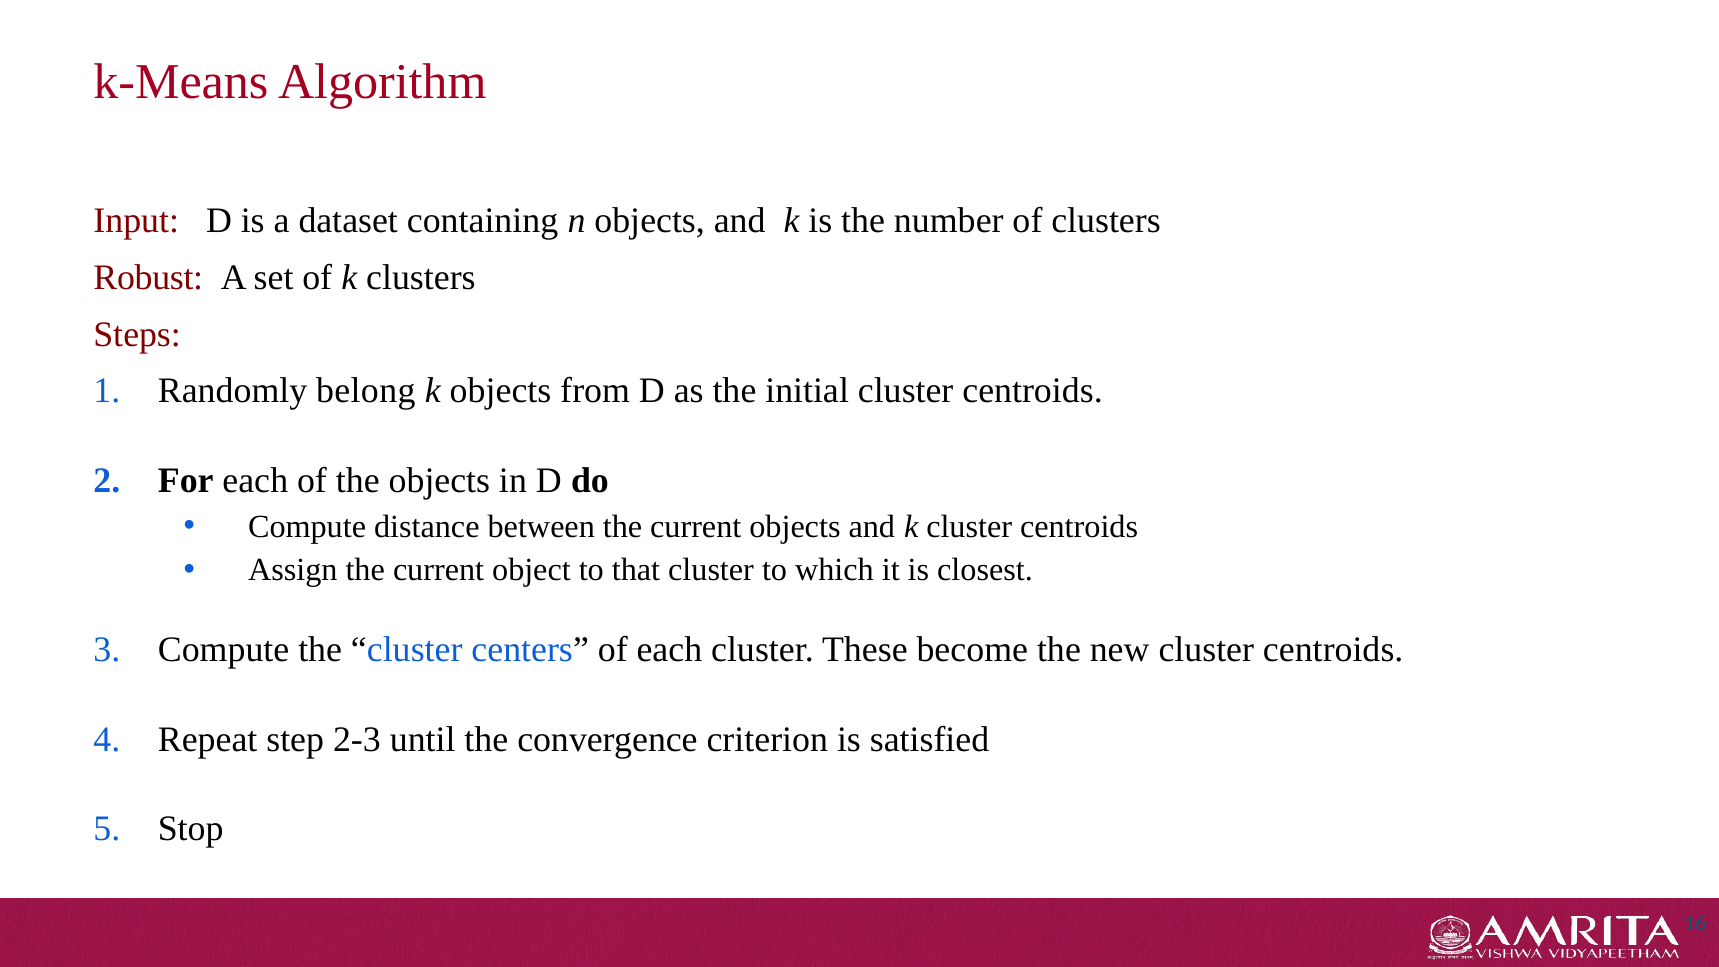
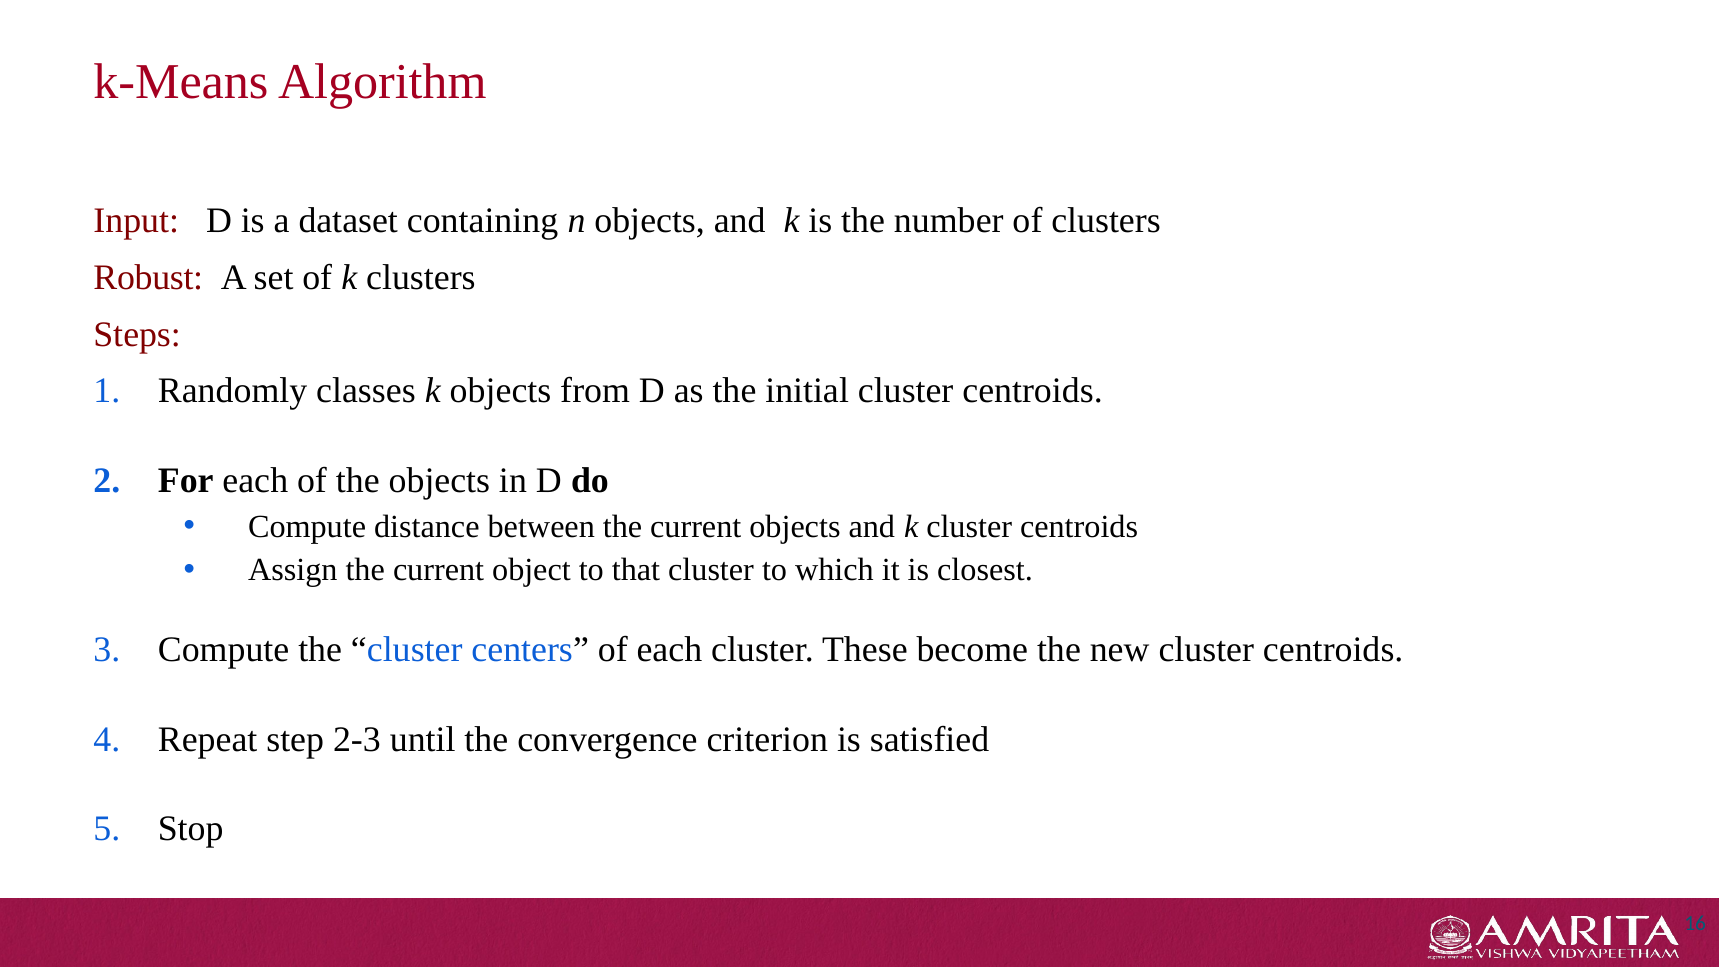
belong: belong -> classes (366, 391)
